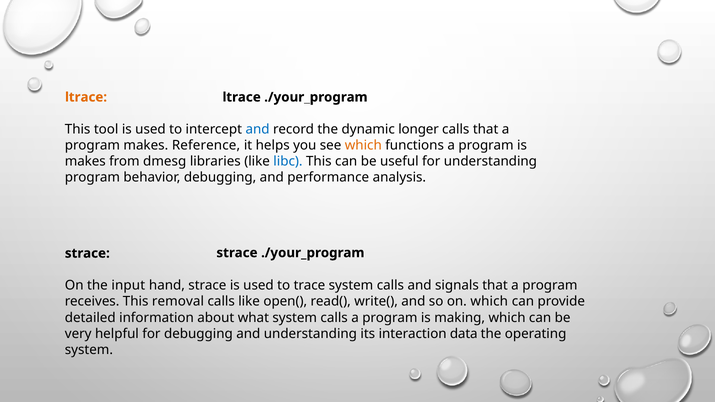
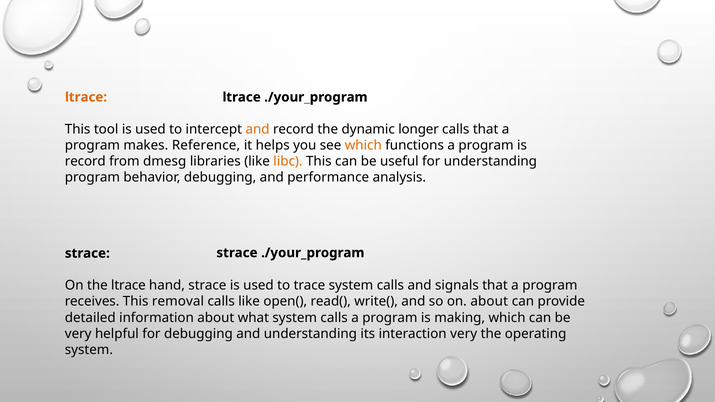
and colour: blue -> orange (258, 129)
makes: makes -> record (85, 162)
libc colour: blue -> orange (288, 162)
the input: input -> ltrace (128, 286)
on which: which -> about (489, 302)
interaction data: data -> very (464, 334)
